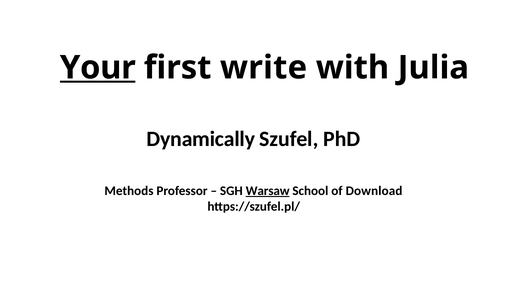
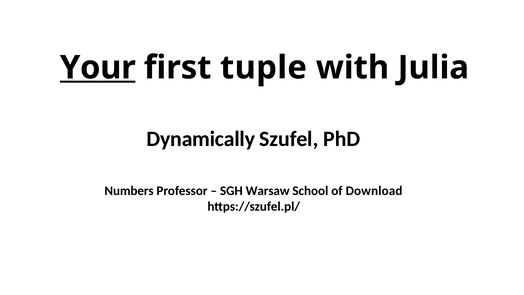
write: write -> tuple (263, 68)
Methods: Methods -> Numbers (129, 191)
Warsaw underline: present -> none (268, 191)
